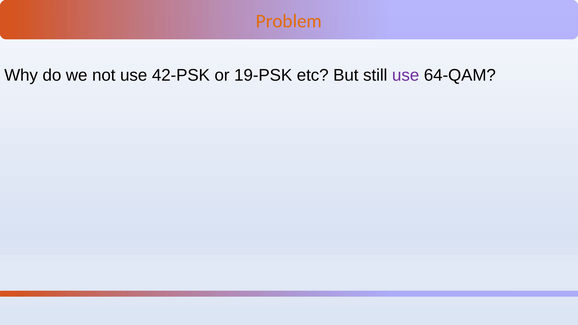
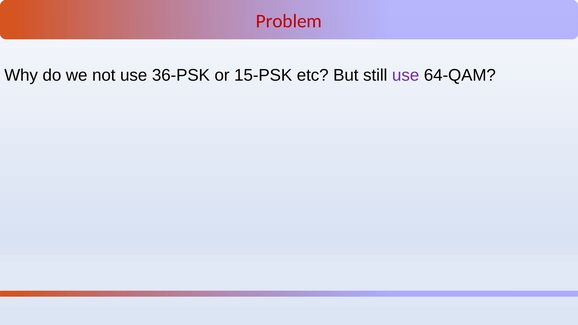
Problem colour: orange -> red (289, 21)
42-PSK: 42-PSK -> 36-PSK (181, 75)
19-PSK: 19-PSK -> 15-PSK (263, 75)
